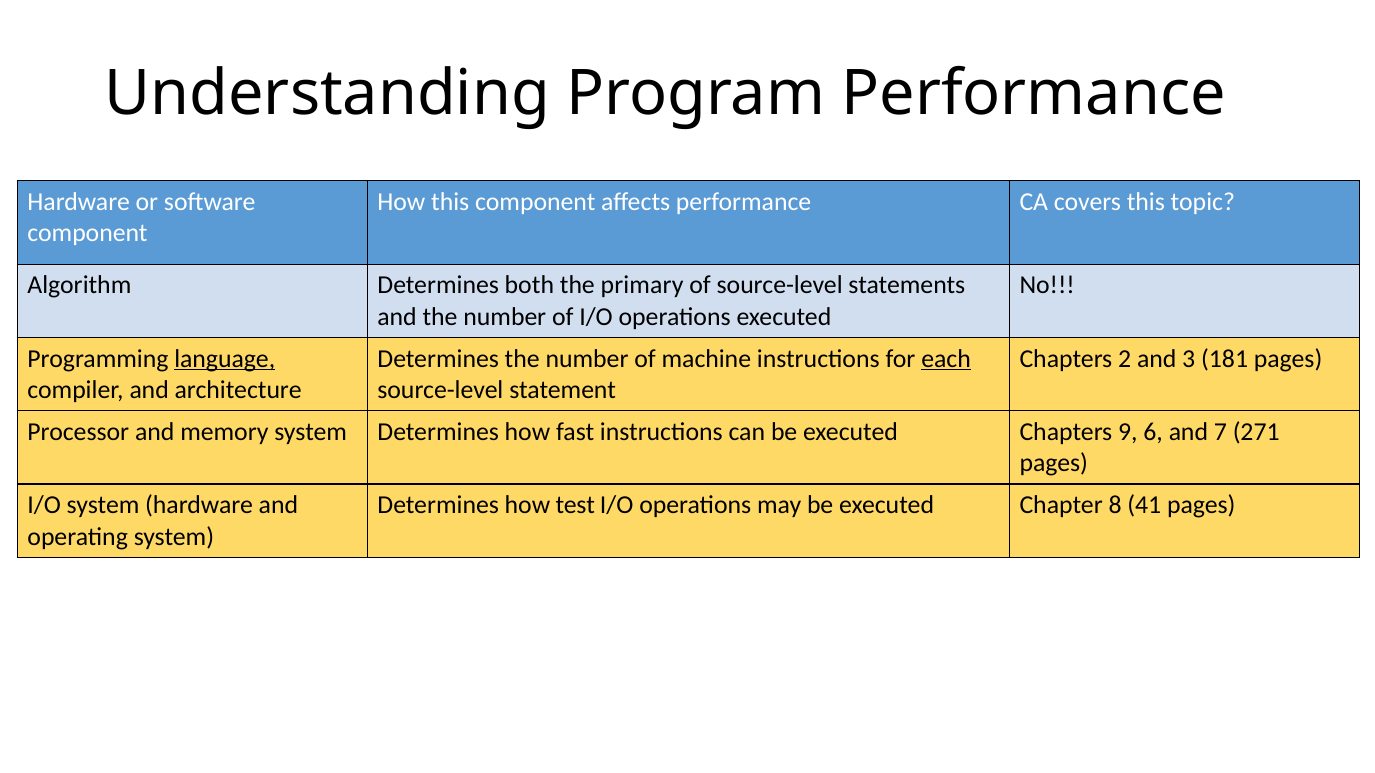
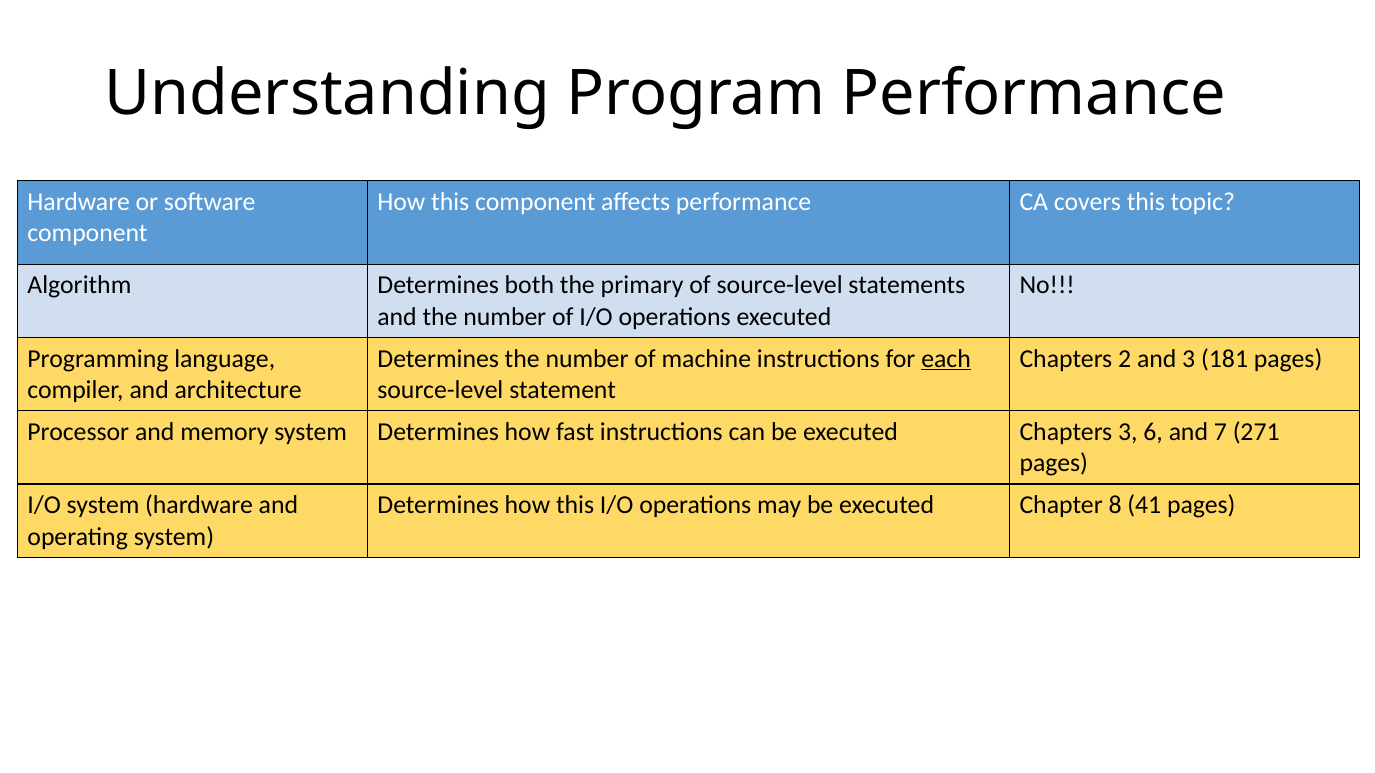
language underline: present -> none (225, 359)
Chapters 9: 9 -> 3 (1128, 432)
Determines how test: test -> this (575, 505)
